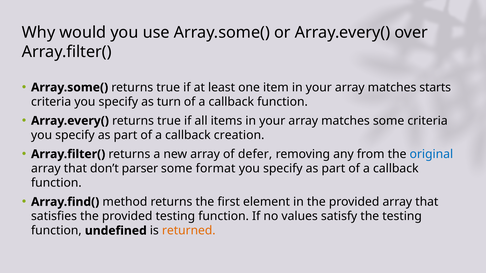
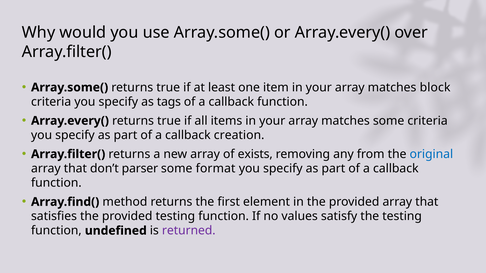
starts: starts -> block (435, 88)
turn: turn -> tags (169, 102)
defer: defer -> exists (255, 154)
returned colour: orange -> purple (189, 231)
